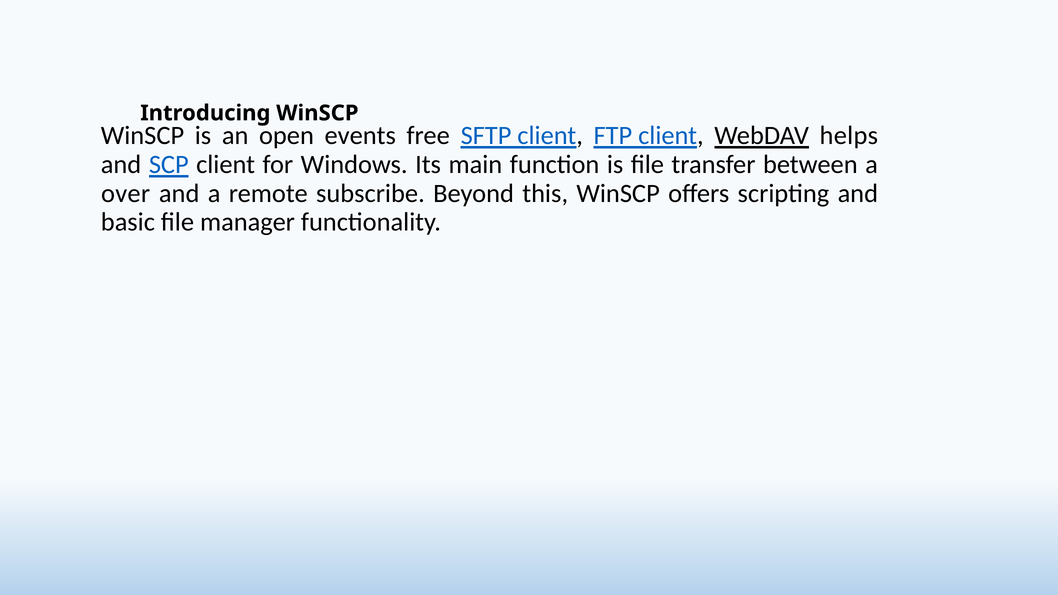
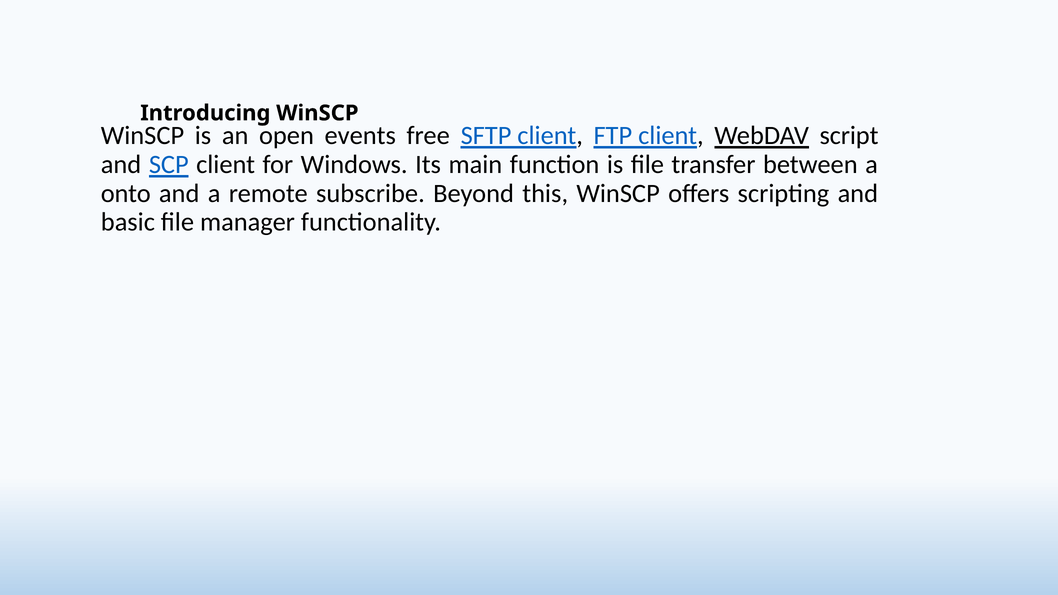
helps: helps -> script (849, 136)
over: over -> onto (126, 193)
